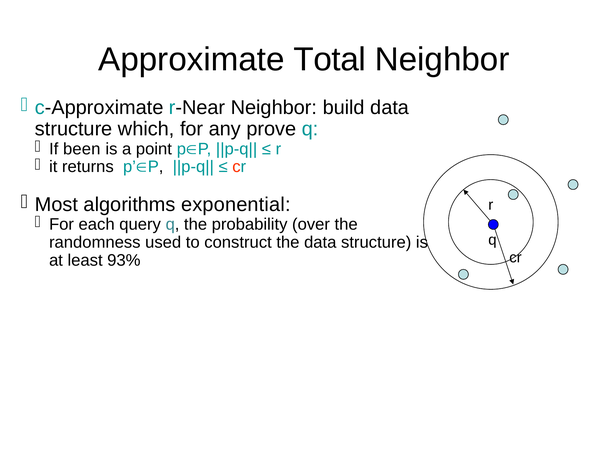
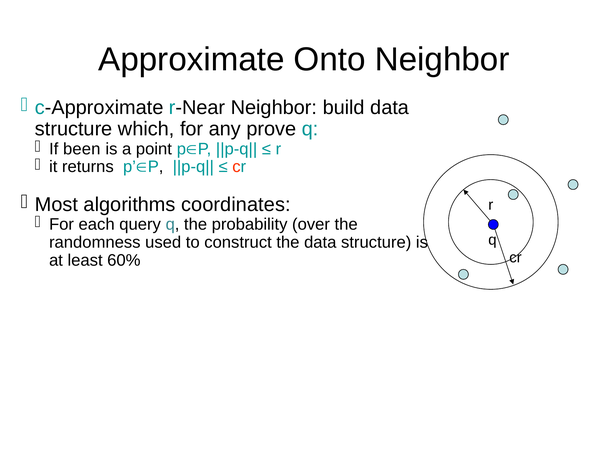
Total: Total -> Onto (330, 60)
exponential: exponential -> coordinates (236, 204)
93%: 93% -> 60% (124, 260)
